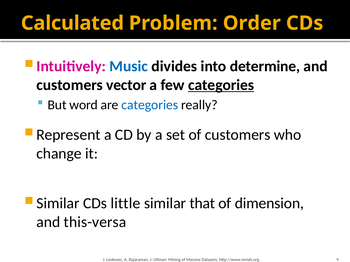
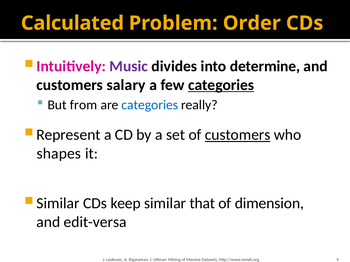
Music colour: blue -> purple (129, 66)
vector: vector -> salary (126, 85)
word: word -> from (84, 105)
customers underline: none -> present (238, 135)
change: change -> shapes (59, 154)
little: little -> keep (126, 204)
this-versa: this-versa -> edit-versa (95, 222)
